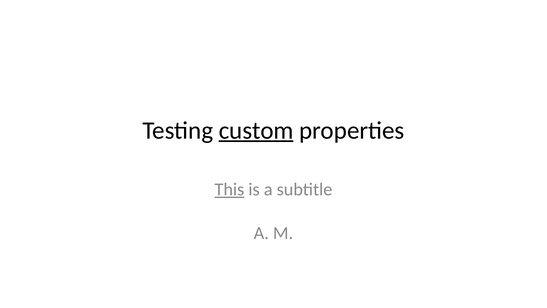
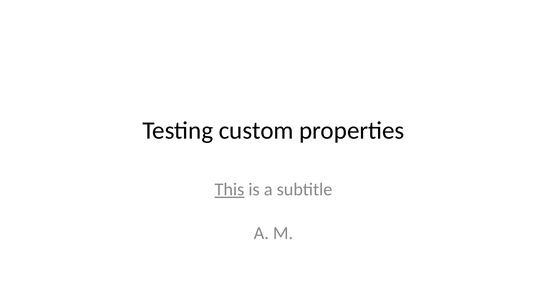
custom underline: present -> none (256, 130)
